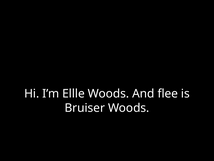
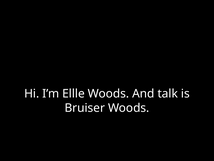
flee: flee -> talk (168, 93)
